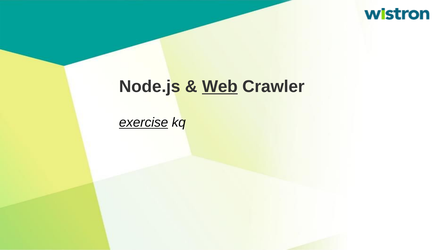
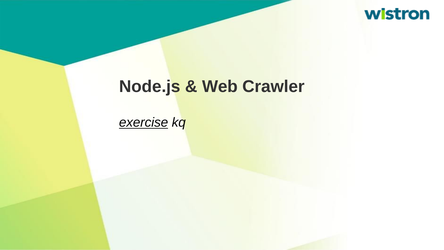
Web underline: present -> none (220, 87)
